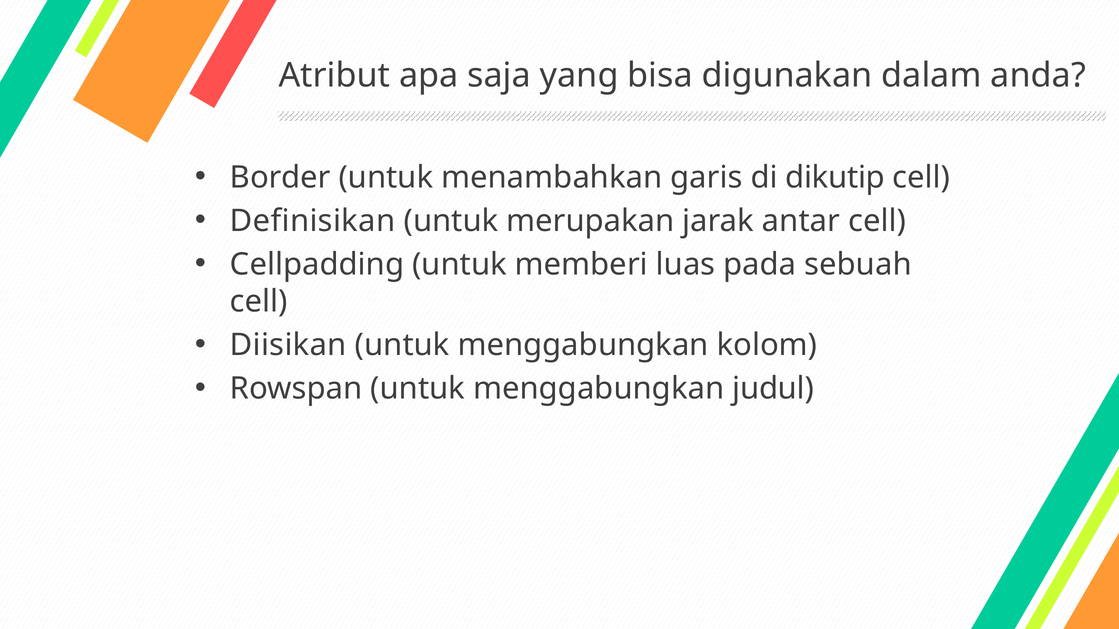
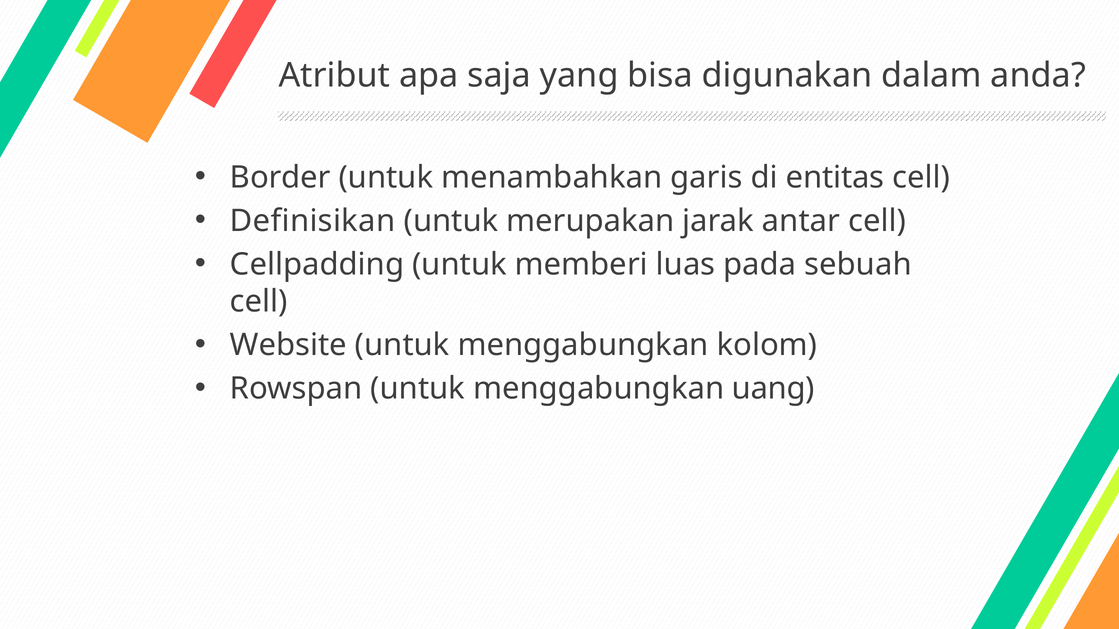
dikutip: dikutip -> entitas (835, 178)
Diisikan: Diisikan -> Website (288, 345)
judul: judul -> uang (773, 389)
